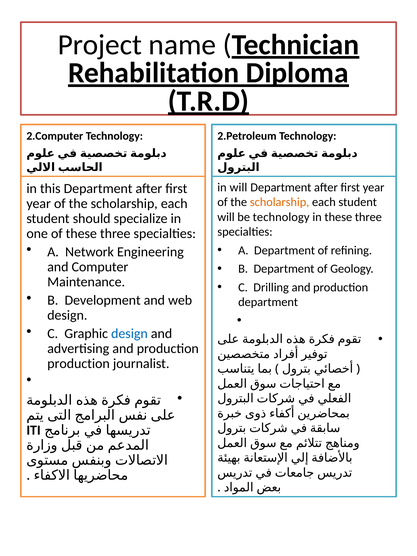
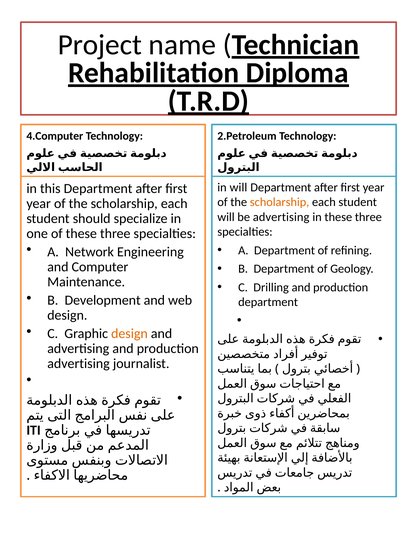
2.Computer: 2.Computer -> 4.Computer (55, 136)
be technology: technology -> advertising (281, 217)
design colour: blue -> orange (129, 334)
production: production -> advertising (79, 364)
